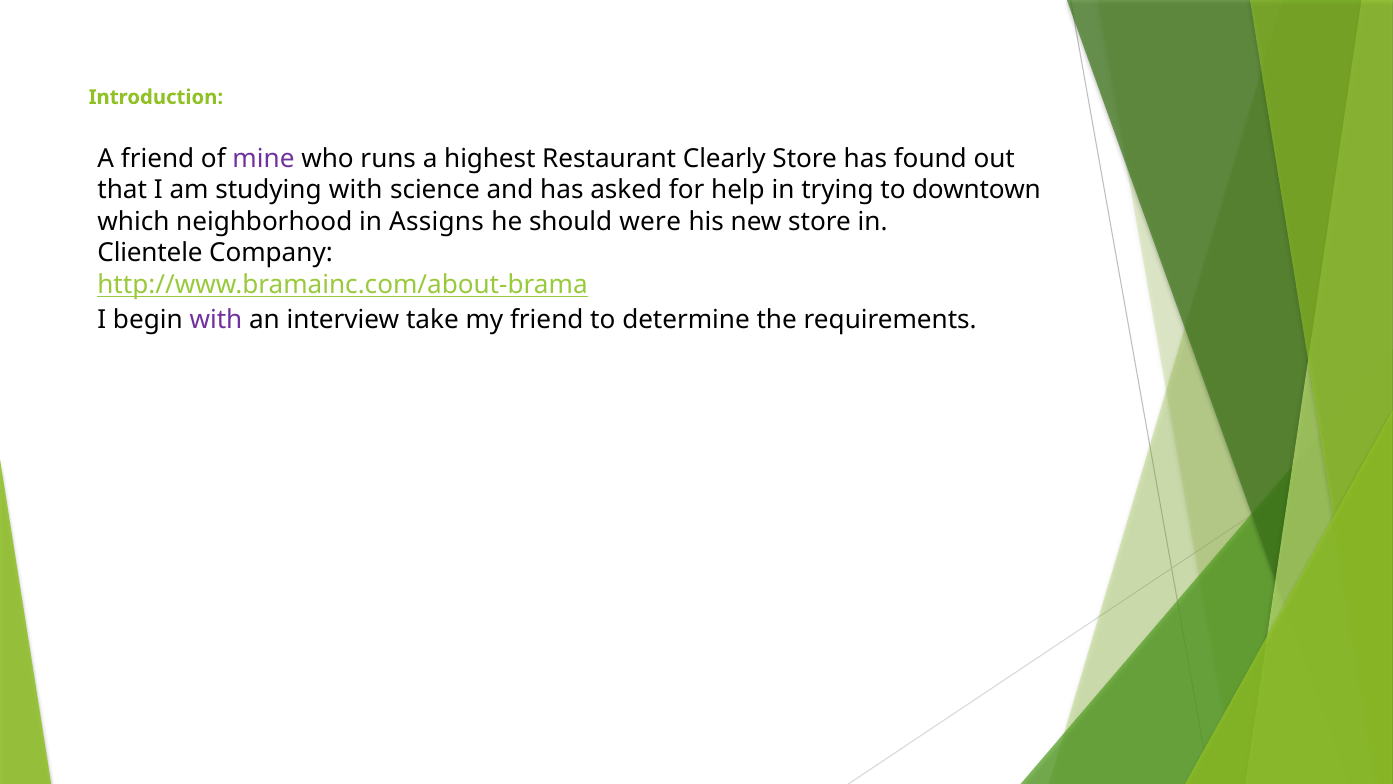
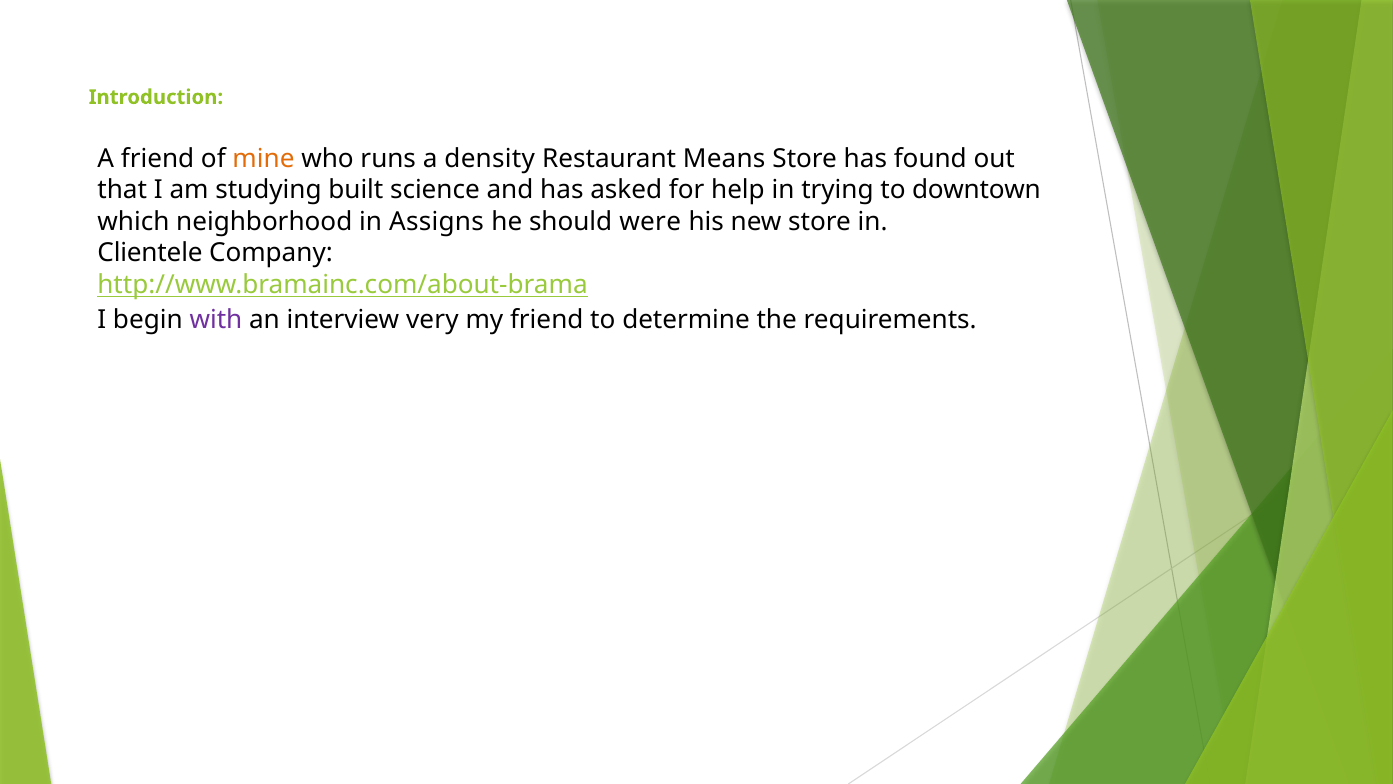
mine colour: purple -> orange (263, 159)
highest: highest -> density (490, 159)
Clearly: Clearly -> Means (724, 159)
studying with: with -> built (356, 190)
take: take -> very (432, 320)
